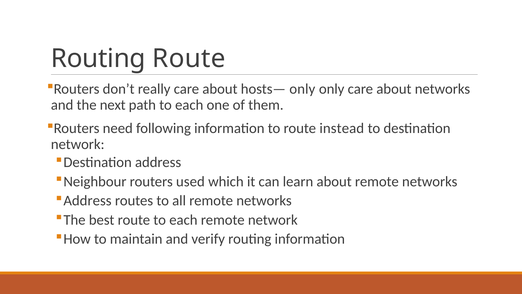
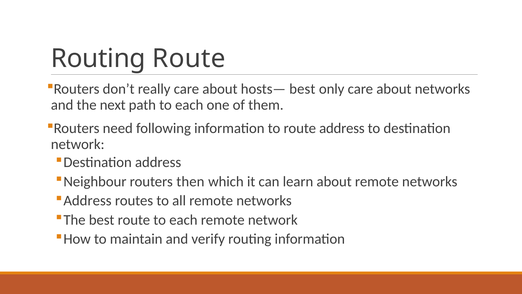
hosts— only: only -> best (302, 89)
route instead: instead -> address (342, 128)
used: used -> then (190, 181)
